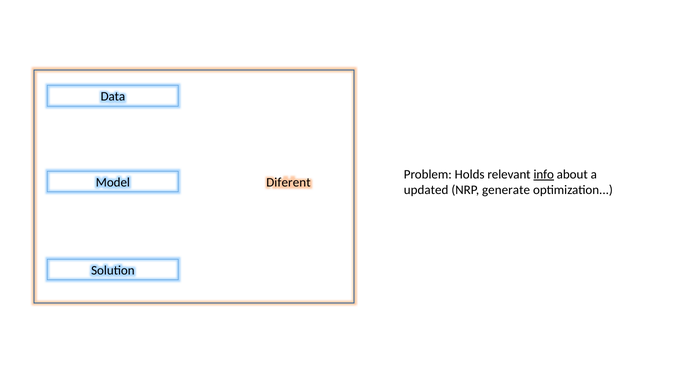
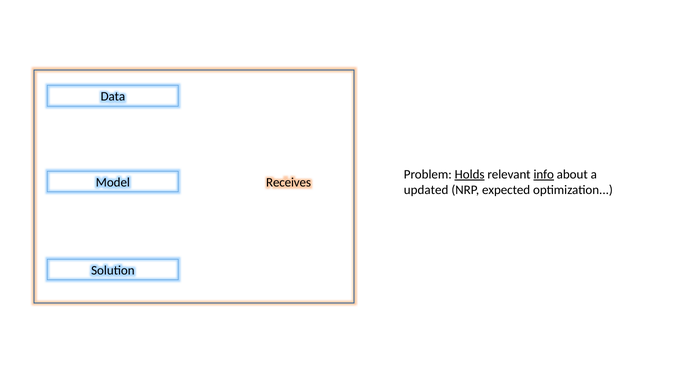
Holds underline: none -> present (470, 174)
Diferent: Diferent -> Receives (289, 182)
generate: generate -> expected (506, 190)
